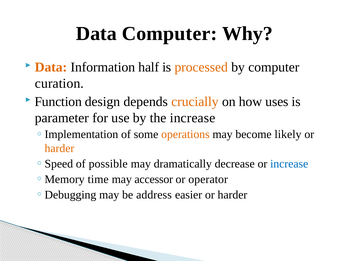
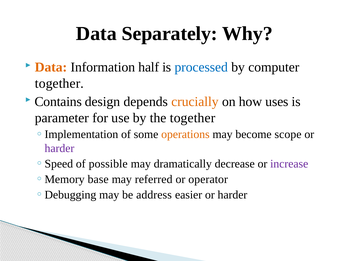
Data Computer: Computer -> Separately (170, 34)
processed colour: orange -> blue (201, 67)
curation: curation -> together (59, 84)
Function: Function -> Contains (58, 102)
the increase: increase -> together (193, 118)
likely: likely -> scope (288, 135)
harder colour: orange -> purple (59, 149)
increase colour: blue -> purple (289, 164)
time: time -> base (98, 180)
accessor: accessor -> referred (154, 180)
